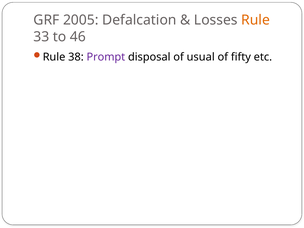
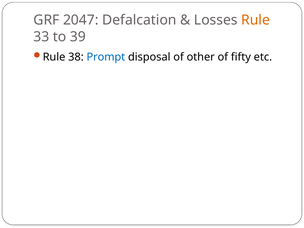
2005: 2005 -> 2047 (81, 20)
46: 46 -> 39 (78, 37)
Prompt colour: purple -> blue (106, 57)
usual: usual -> other (201, 57)
